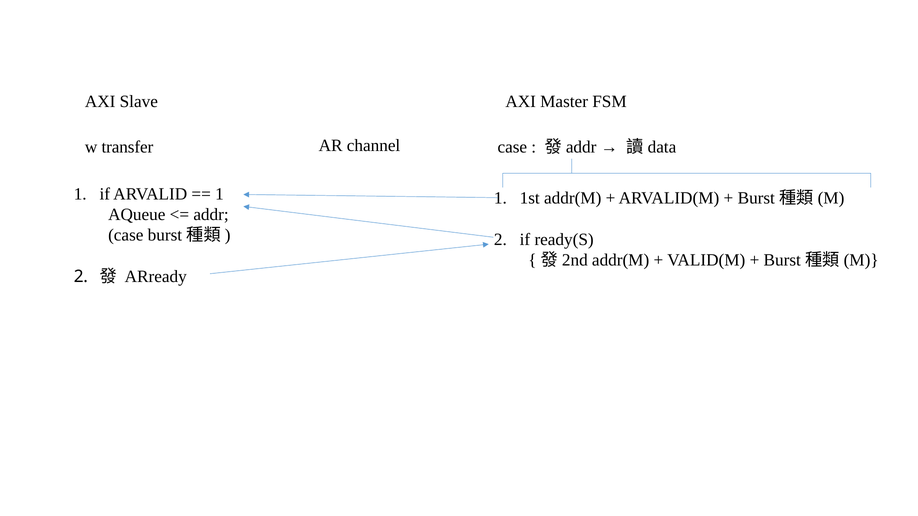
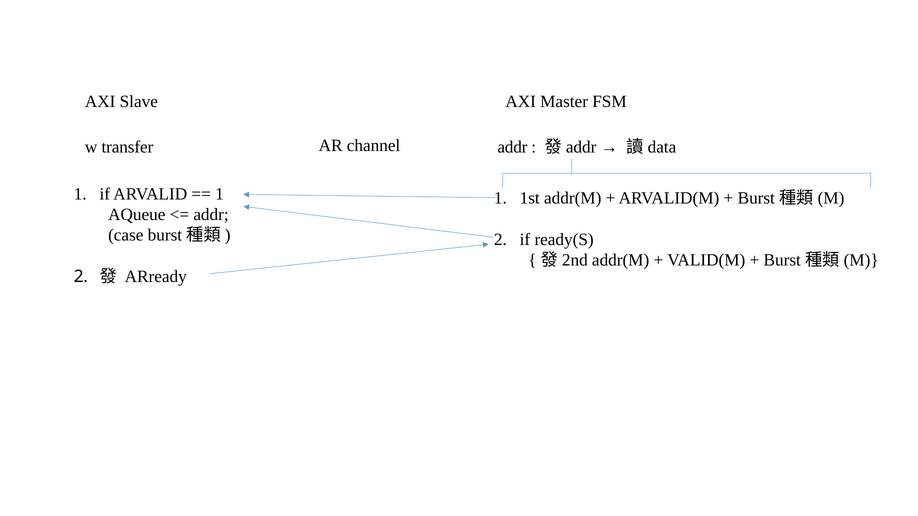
case: case -> addr (512, 147)
